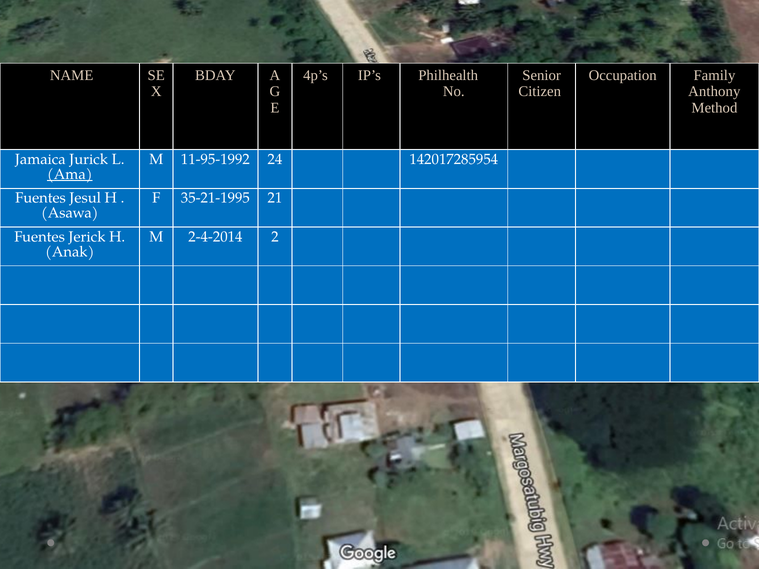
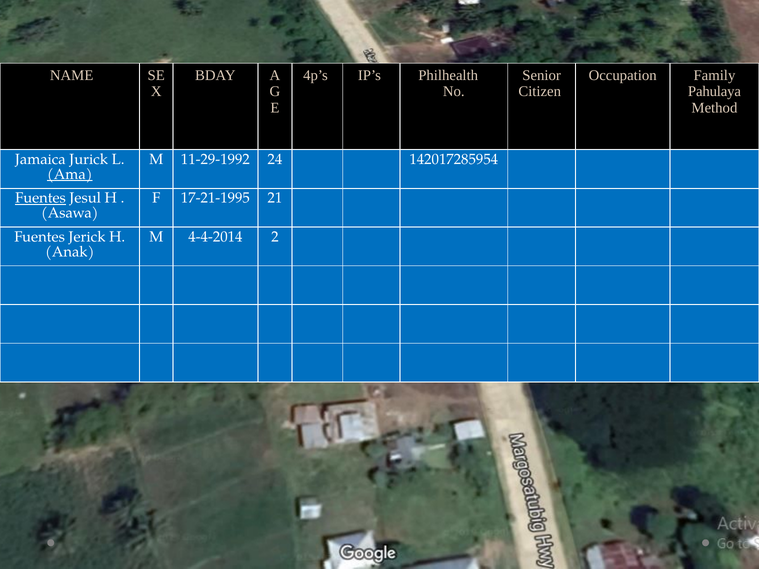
Anthony: Anthony -> Pahulaya (714, 92)
11-95-1992: 11-95-1992 -> 11-29-1992 (215, 159)
Fuentes underline: none -> present (41, 198)
35-21-1995: 35-21-1995 -> 17-21-1995 (215, 198)
2-4-2014: 2-4-2014 -> 4-4-2014 (215, 237)
